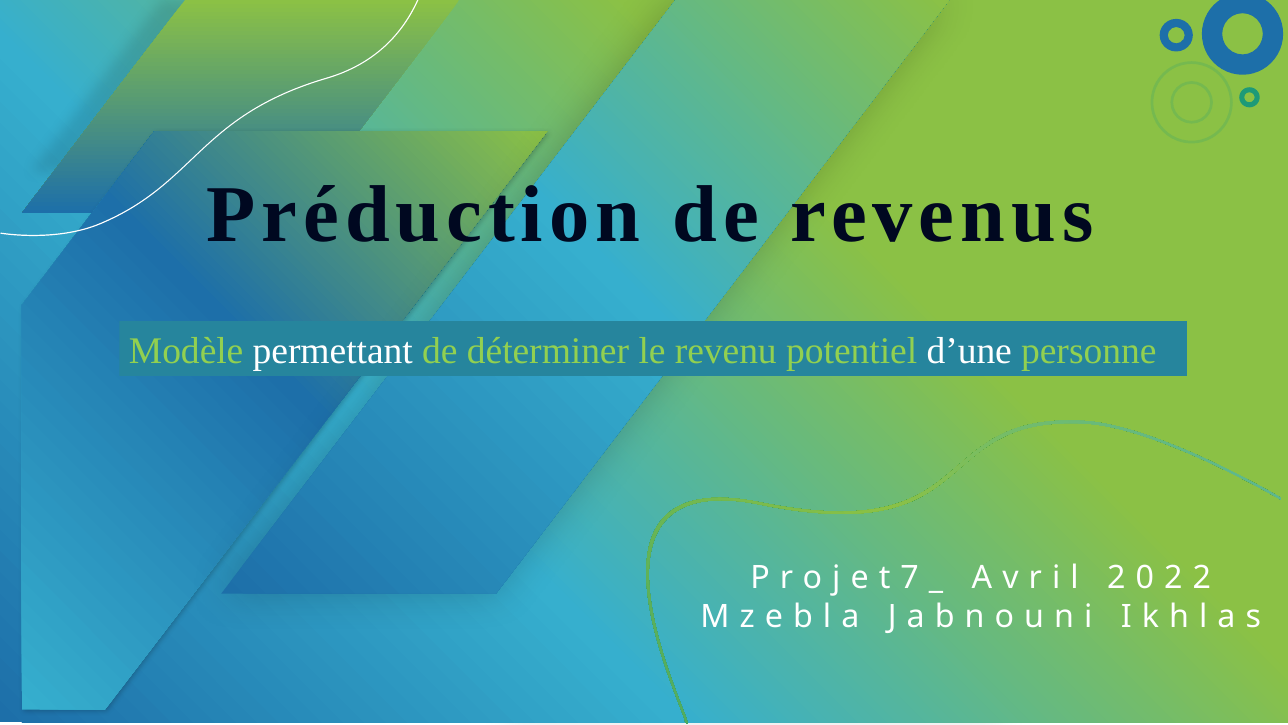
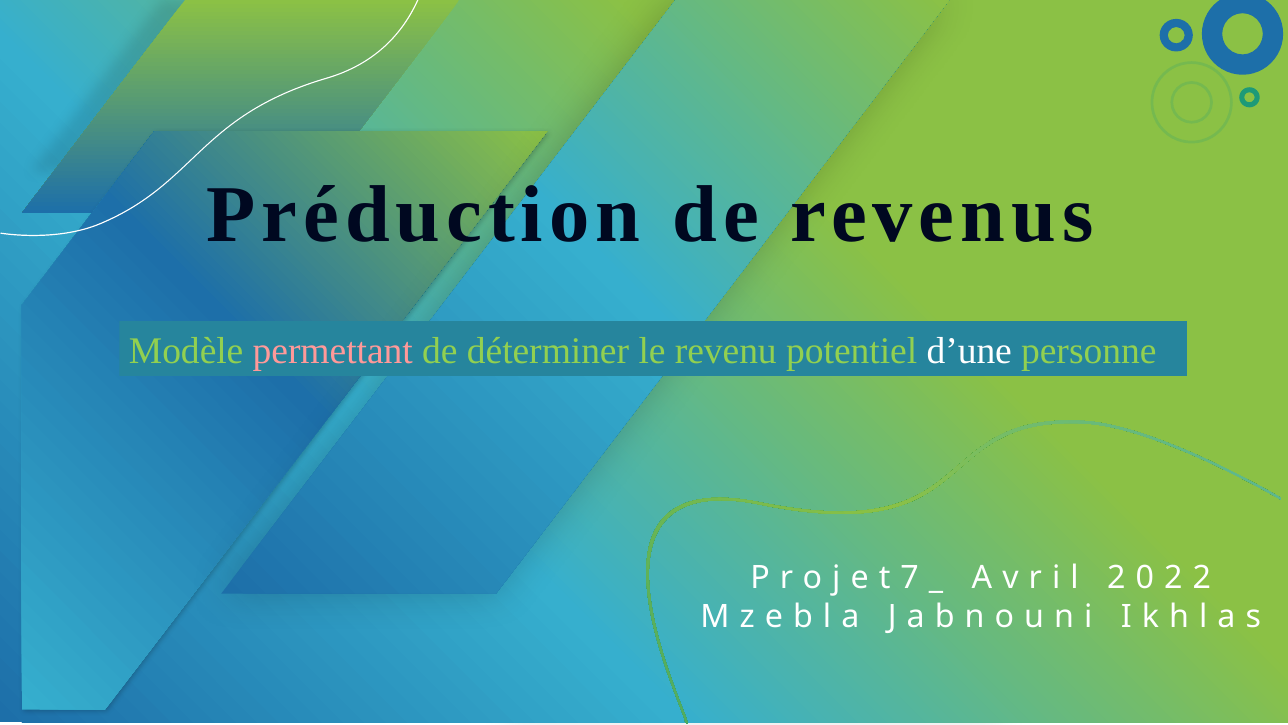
permettant colour: white -> pink (333, 351)
